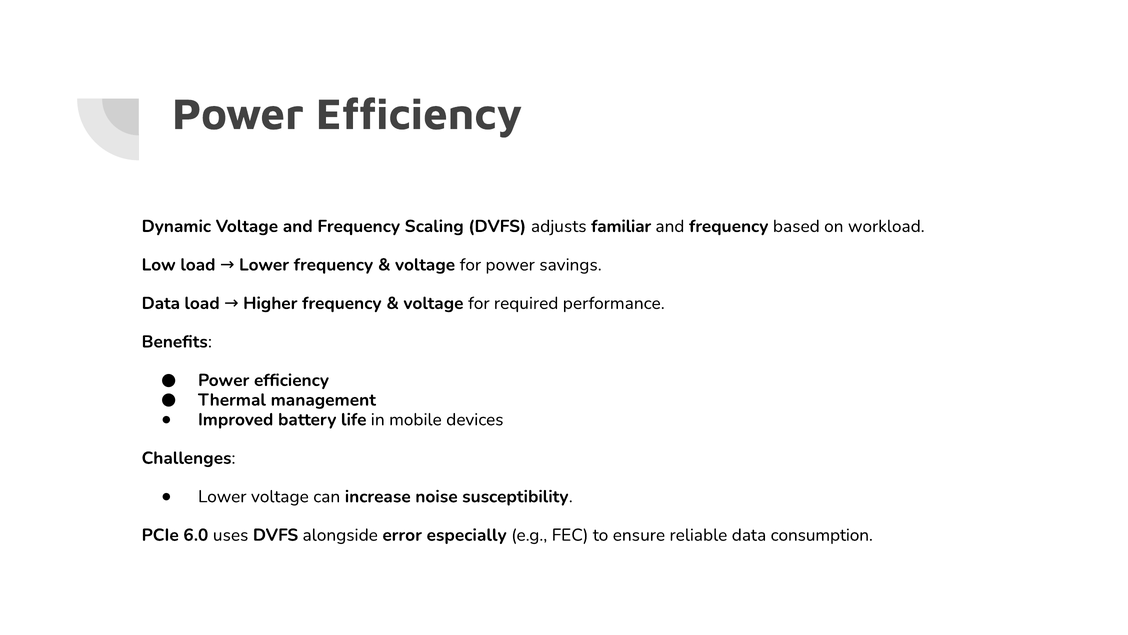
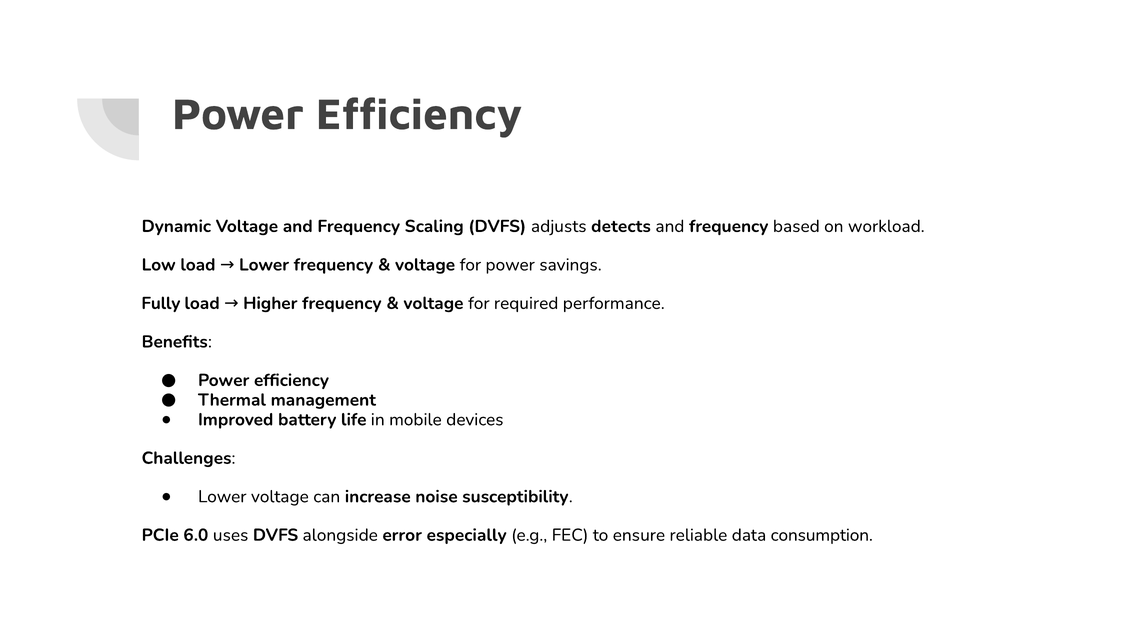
familiar: familiar -> detects (621, 226)
Data: Data -> Fully (161, 303)
